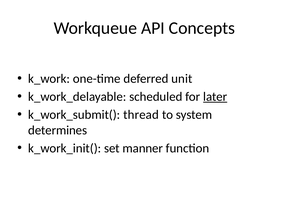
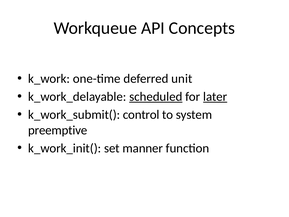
scheduled underline: none -> present (156, 97)
thread: thread -> control (141, 115)
determines: determines -> preemptive (58, 130)
